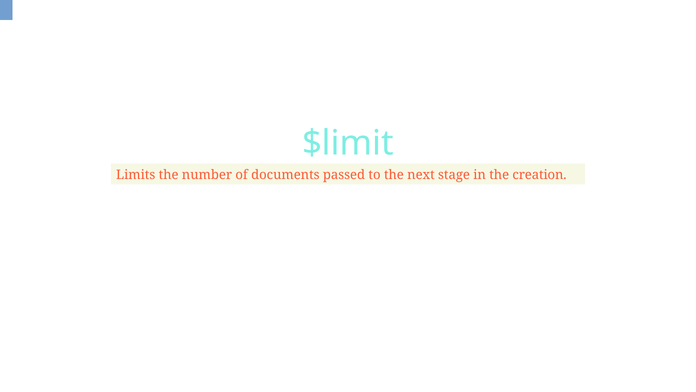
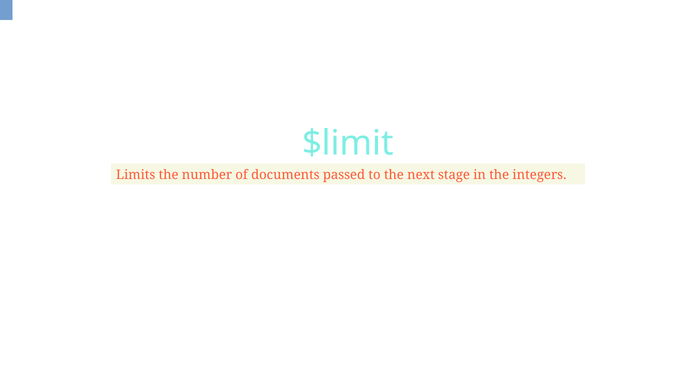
creation: creation -> integers (539, 175)
